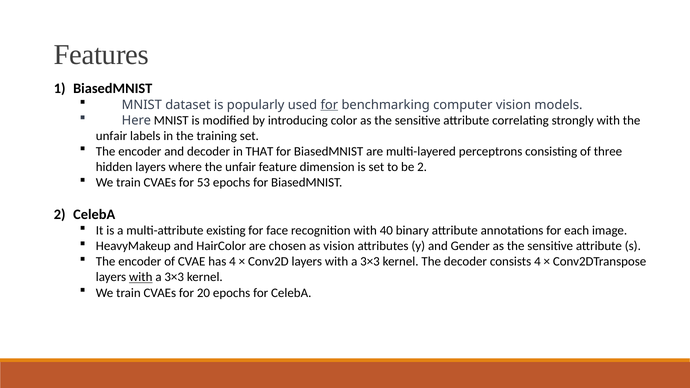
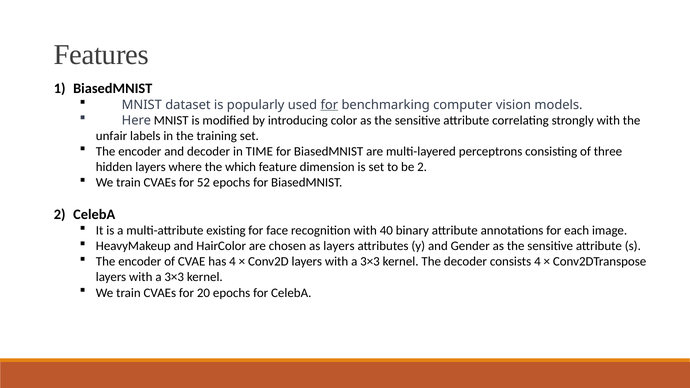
THAT: THAT -> TIME (259, 151)
where the unfair: unfair -> which (241, 167)
53: 53 -> 52 (203, 182)
as vision: vision -> layers (339, 246)
with underline: present -> none (141, 277)
